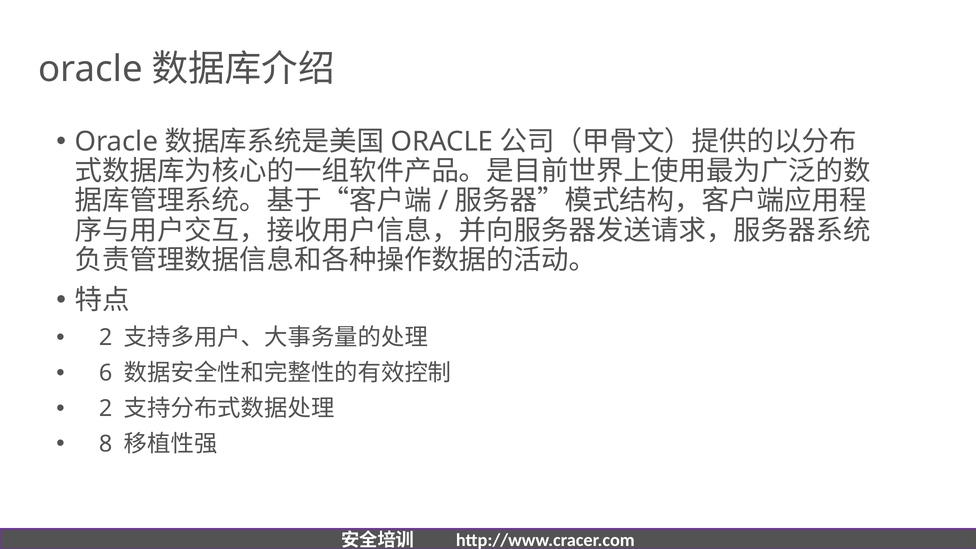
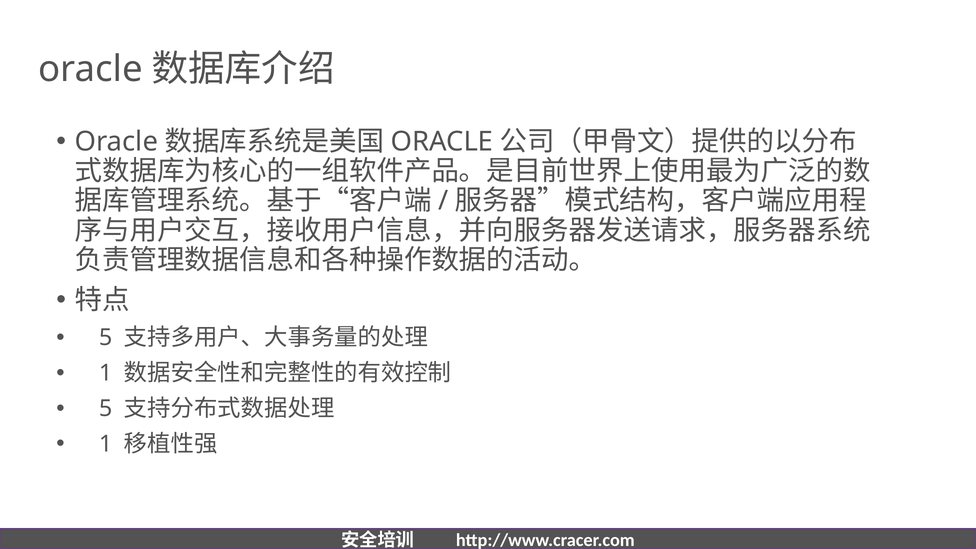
2: 2 -> 5 (106, 338)
6: 6 -> 1 (106, 373)
2: 2 -> 5 (106, 409)
8: 8 -> 1 (106, 444)
